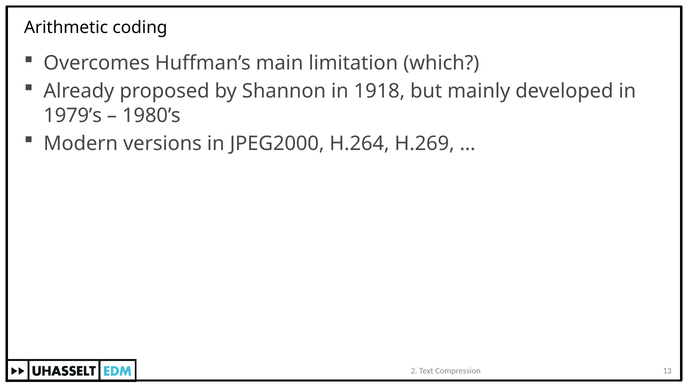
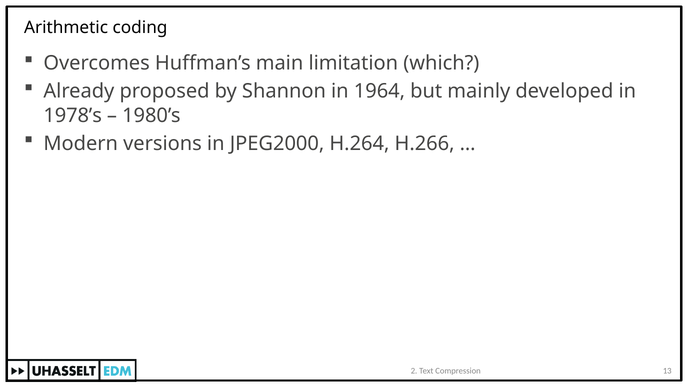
1918: 1918 -> 1964 (379, 91)
1979’s: 1979’s -> 1978’s (73, 115)
H.269: H.269 -> H.266 (425, 144)
